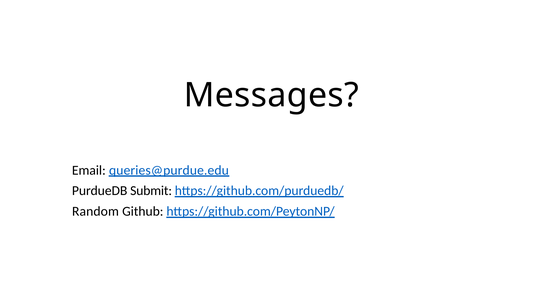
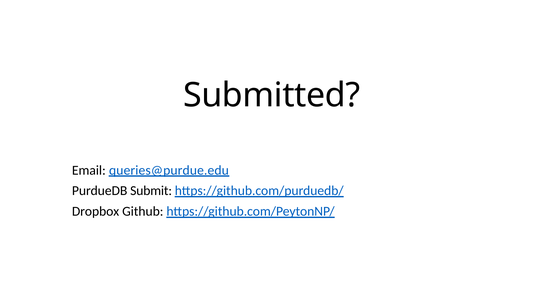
Messages: Messages -> Submitted (272, 95)
Random: Random -> Dropbox (96, 211)
